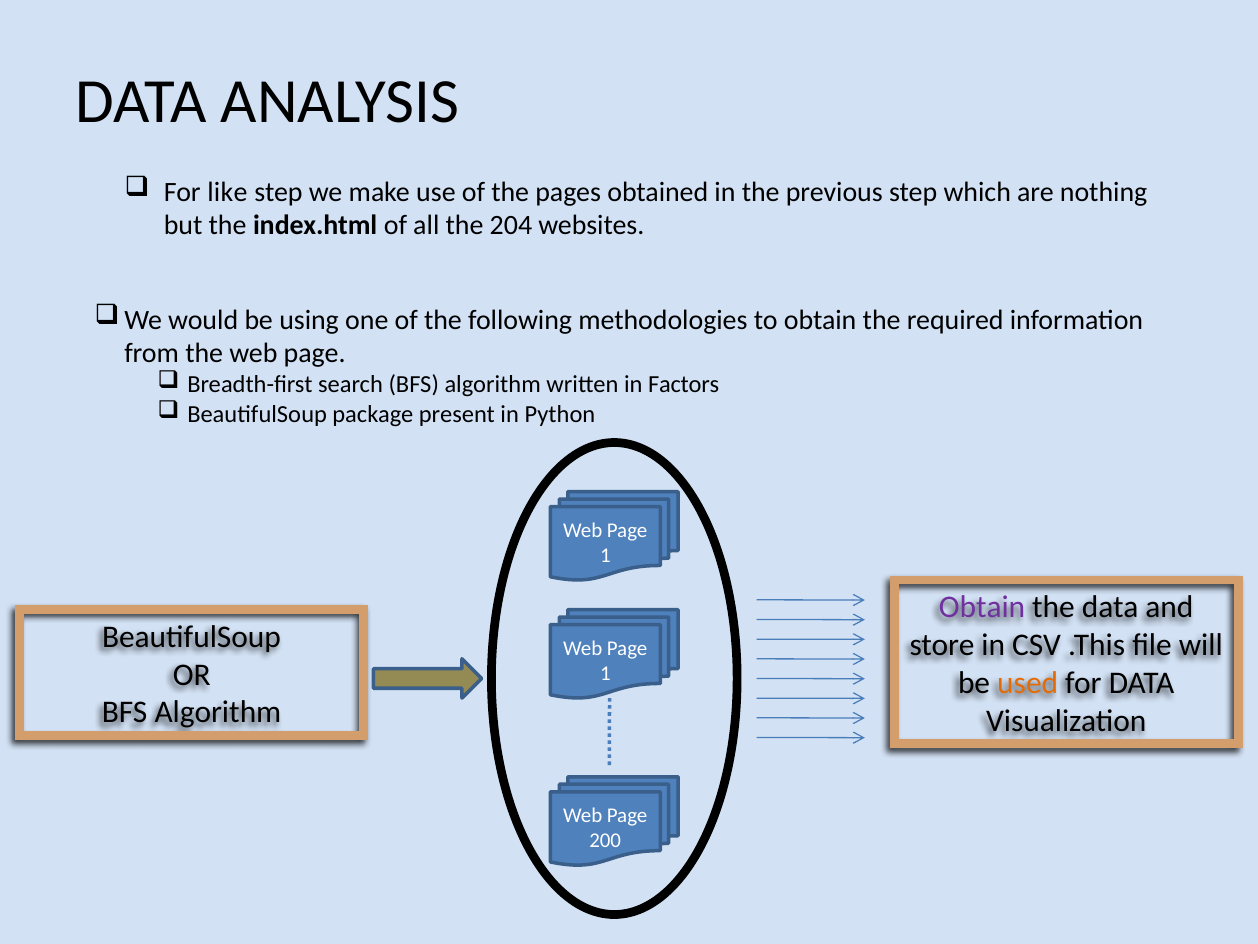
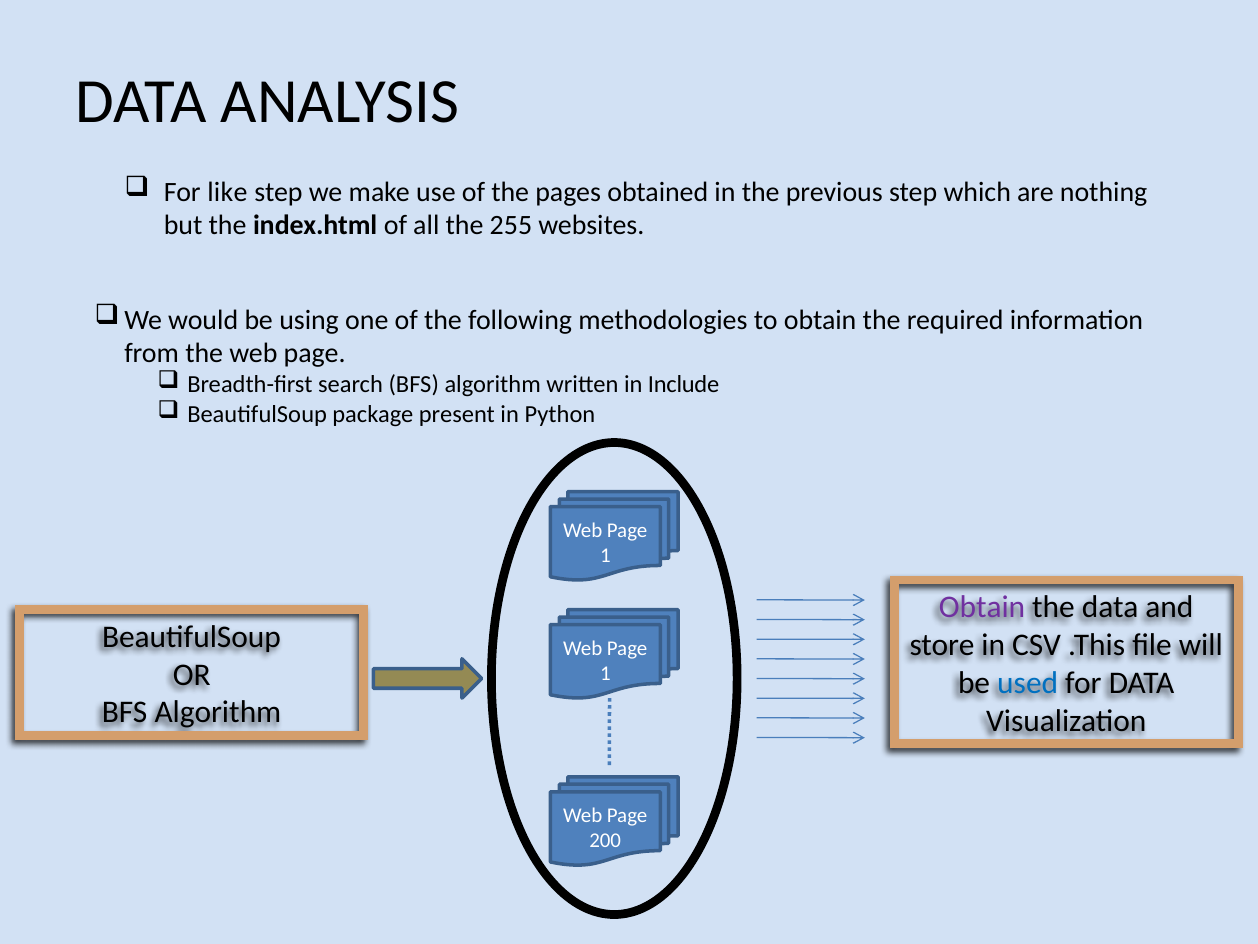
204: 204 -> 255 (511, 225)
Factors: Factors -> Include (684, 384)
used colour: orange -> blue (1028, 683)
